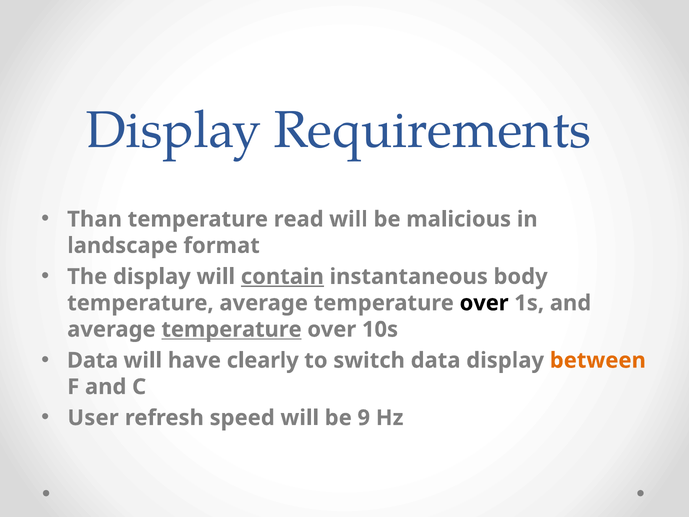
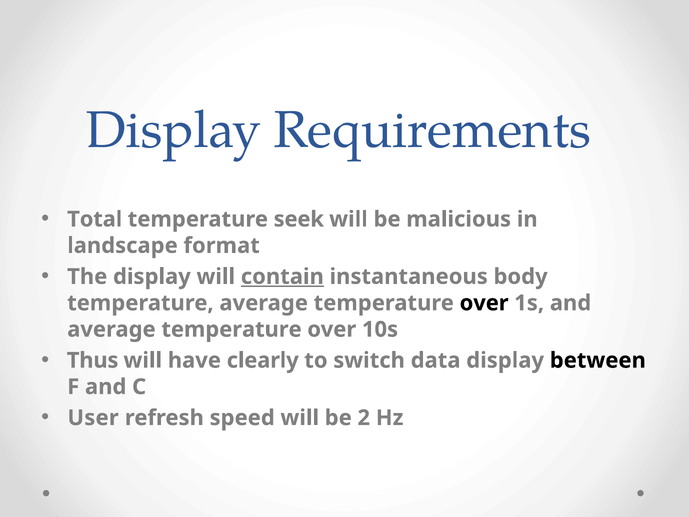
Than: Than -> Total (95, 219)
read: read -> seek (299, 219)
temperature underline: present -> none (232, 329)
Data: Data -> Thus (93, 360)
between colour: orange -> black (598, 360)
9: 9 -> 2 (364, 418)
